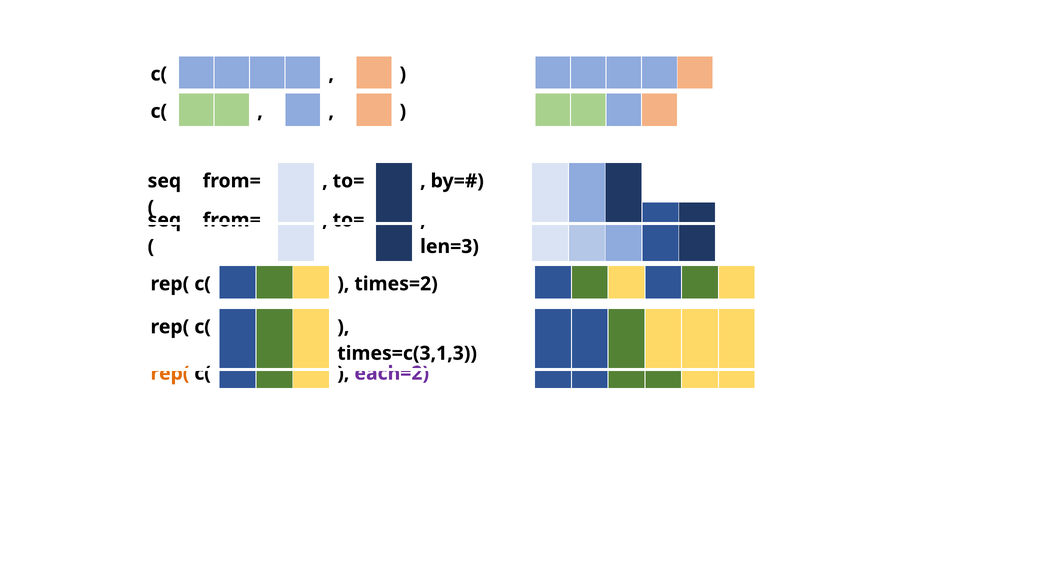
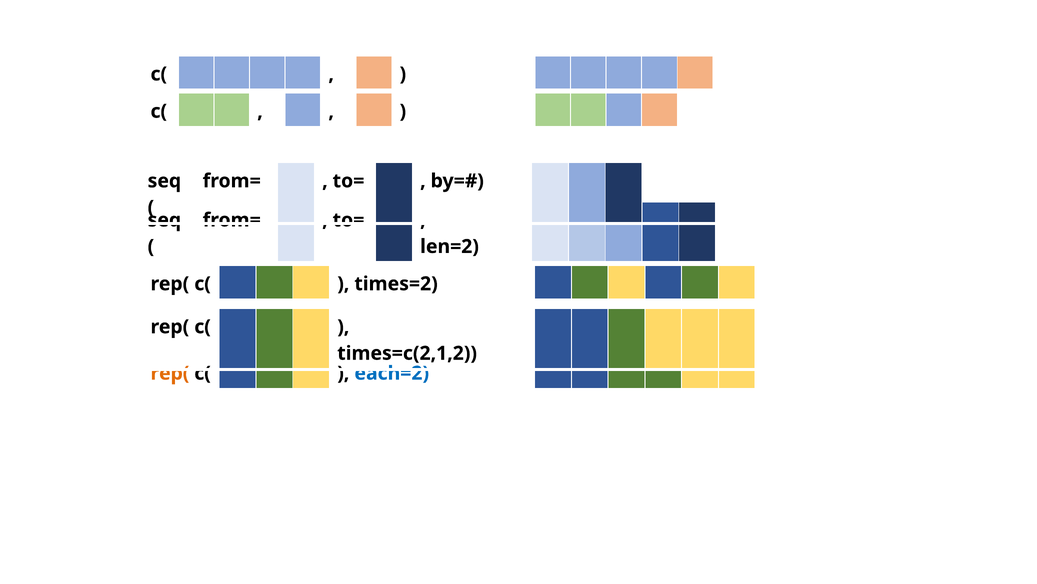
len=3: len=3 -> len=2 (450, 246)
times=c(3,1,3: times=c(3,1,3 -> times=c(2,1,2 (407, 353)
each=2 colour: purple -> blue (392, 373)
